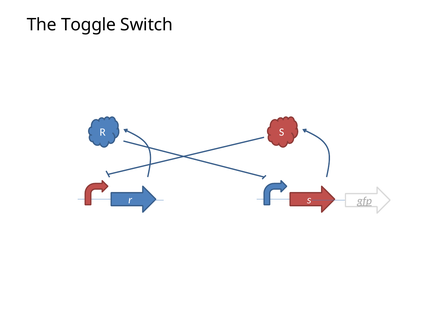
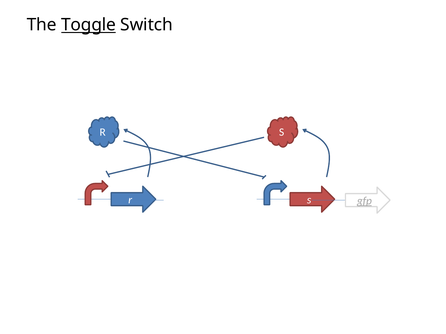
Toggle underline: none -> present (89, 25)
